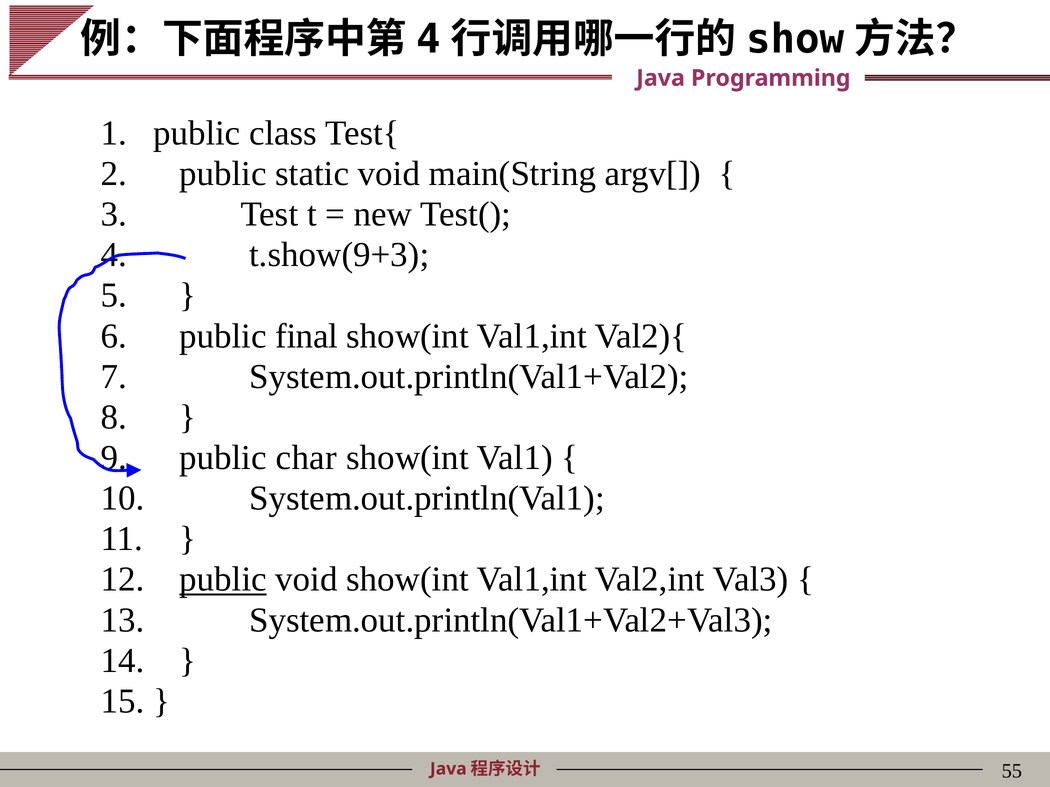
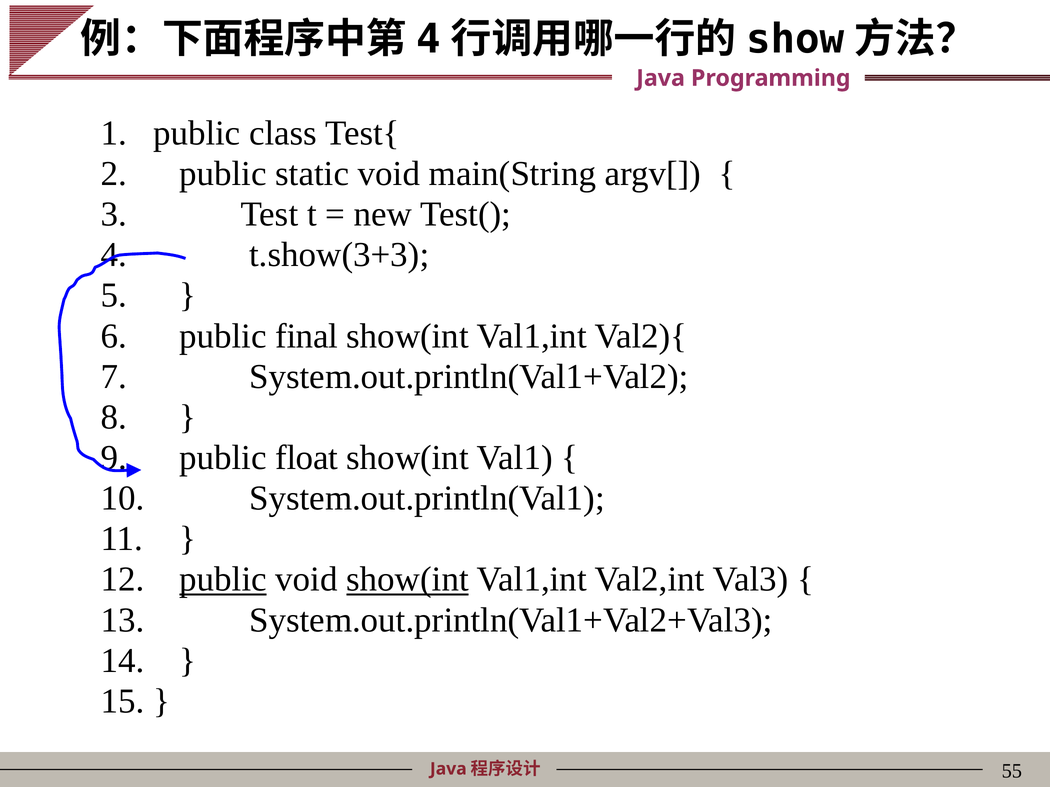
t.show(9+3: t.show(9+3 -> t.show(3+3 (339, 255)
char: char -> float (307, 458)
show(int underline: none -> present (408, 580)
